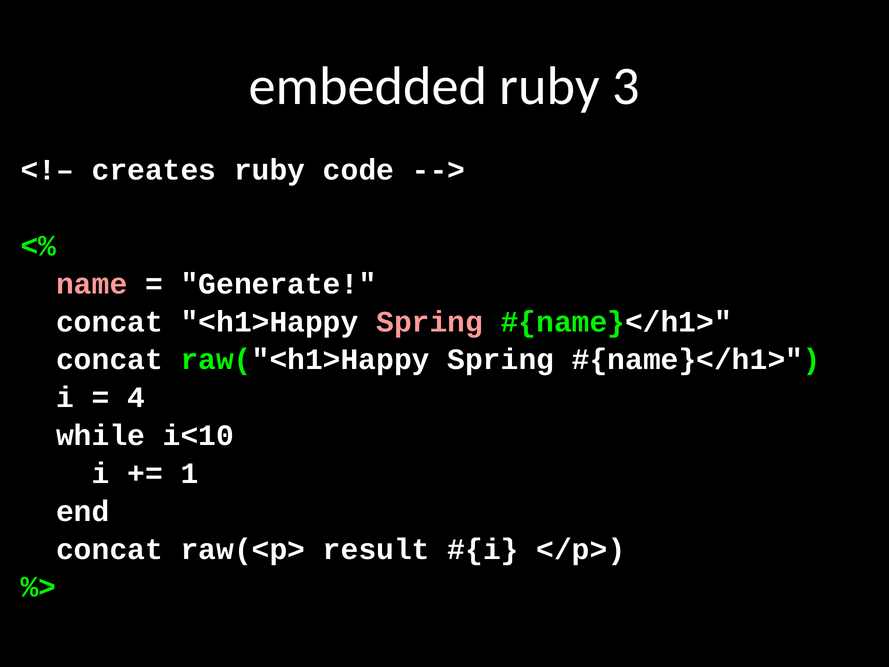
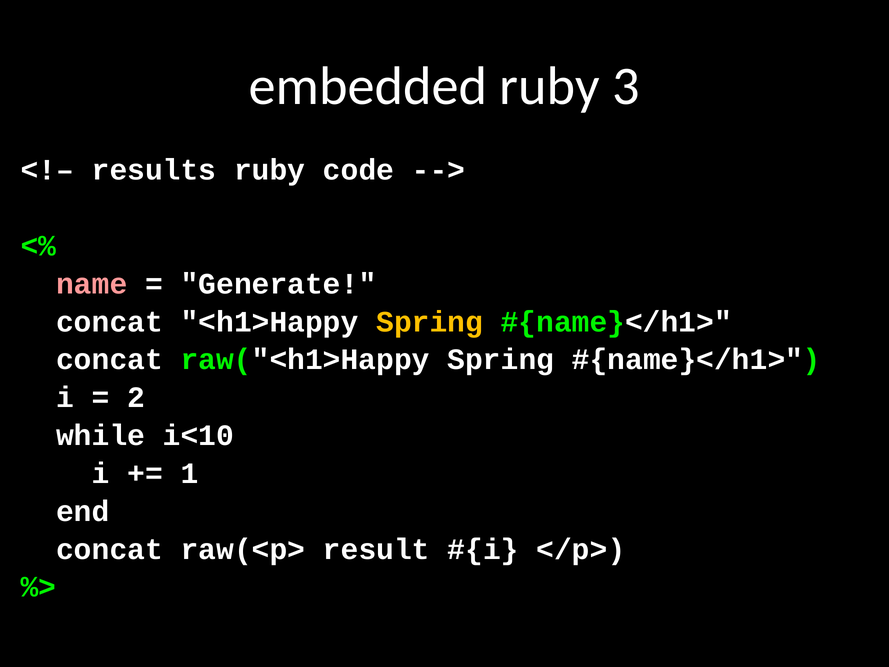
creates: creates -> results (154, 170)
Spring colour: pink -> yellow (430, 322)
4: 4 -> 2 (136, 397)
